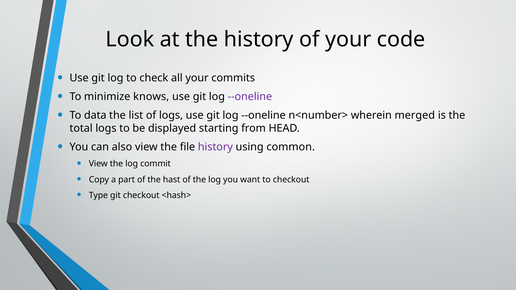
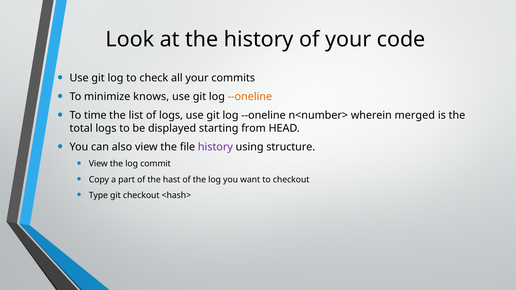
--oneline colour: purple -> orange (250, 97)
data: data -> time (95, 116)
common: common -> structure (291, 147)
